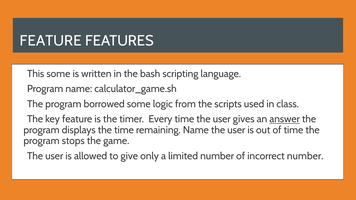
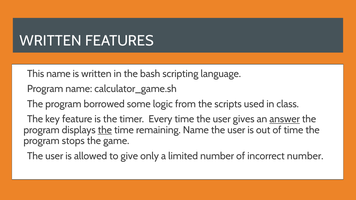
FEATURE: FEATURE -> WRITTEN (51, 41)
some: some -> name (58, 74)
the underline: none -> present (105, 130)
